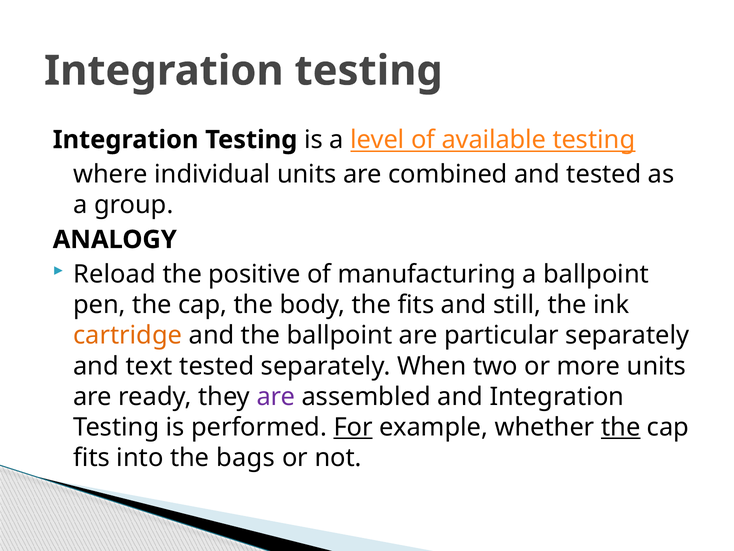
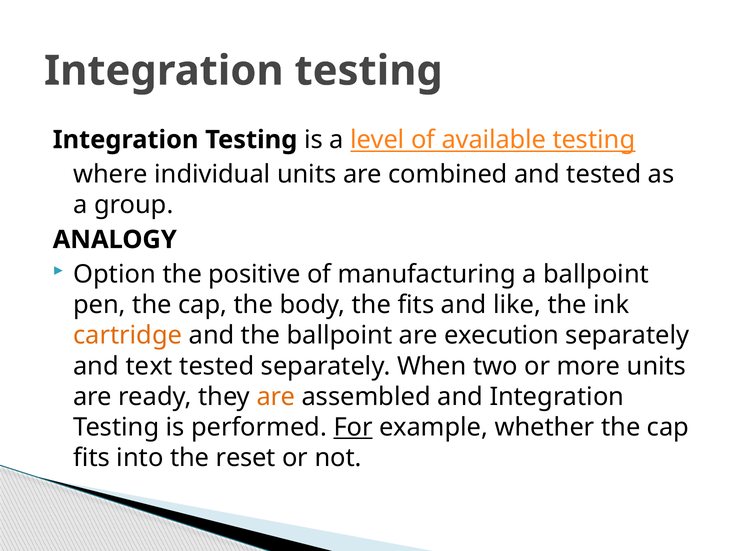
Reload: Reload -> Option (115, 274)
still: still -> like (517, 305)
particular: particular -> execution (502, 335)
are colour: purple -> orange (276, 396)
the underline: present -> none (621, 427)
bags: bags -> reset (246, 458)
